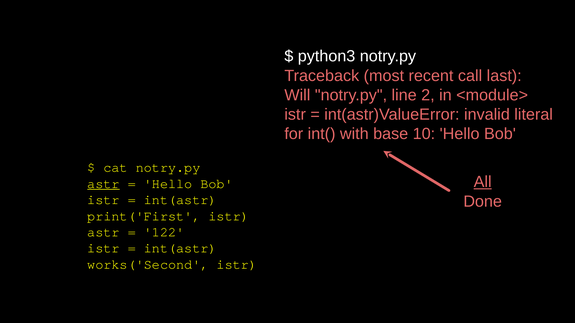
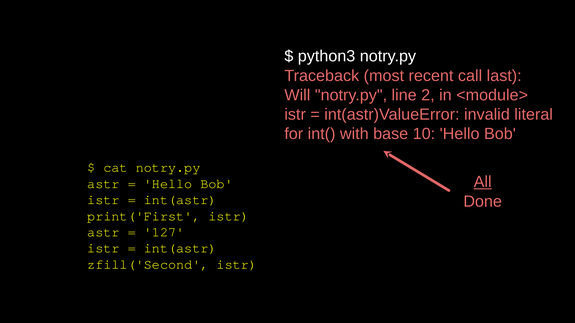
astr underline: present -> none (103, 184)
122: 122 -> 127 (164, 232)
works('Second: works('Second -> zfill('Second (148, 265)
